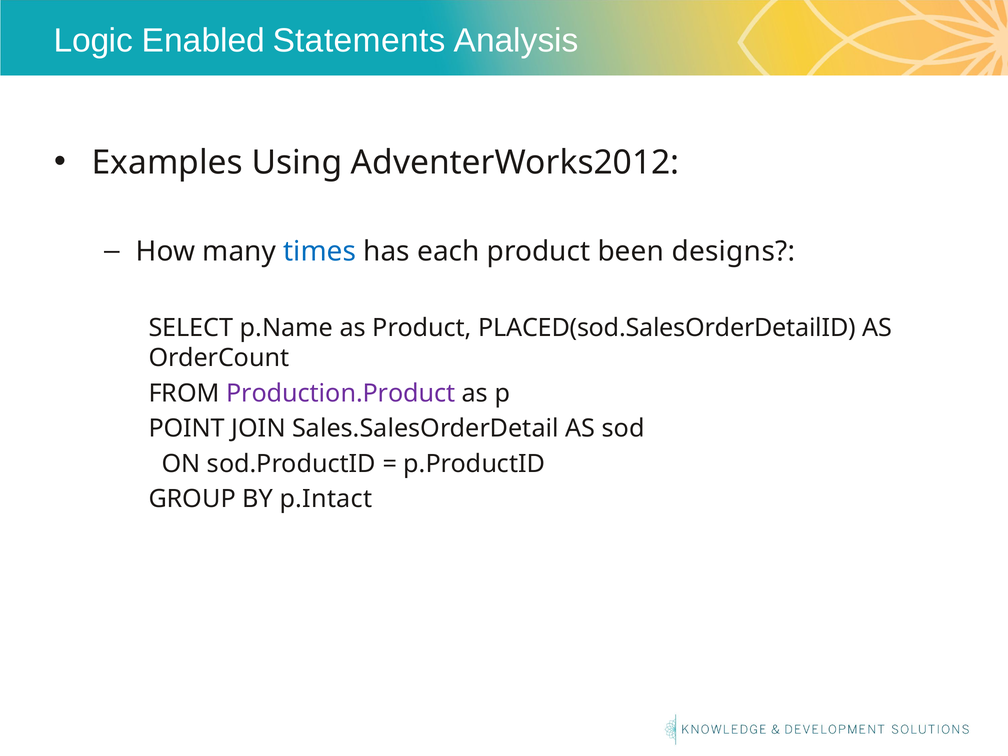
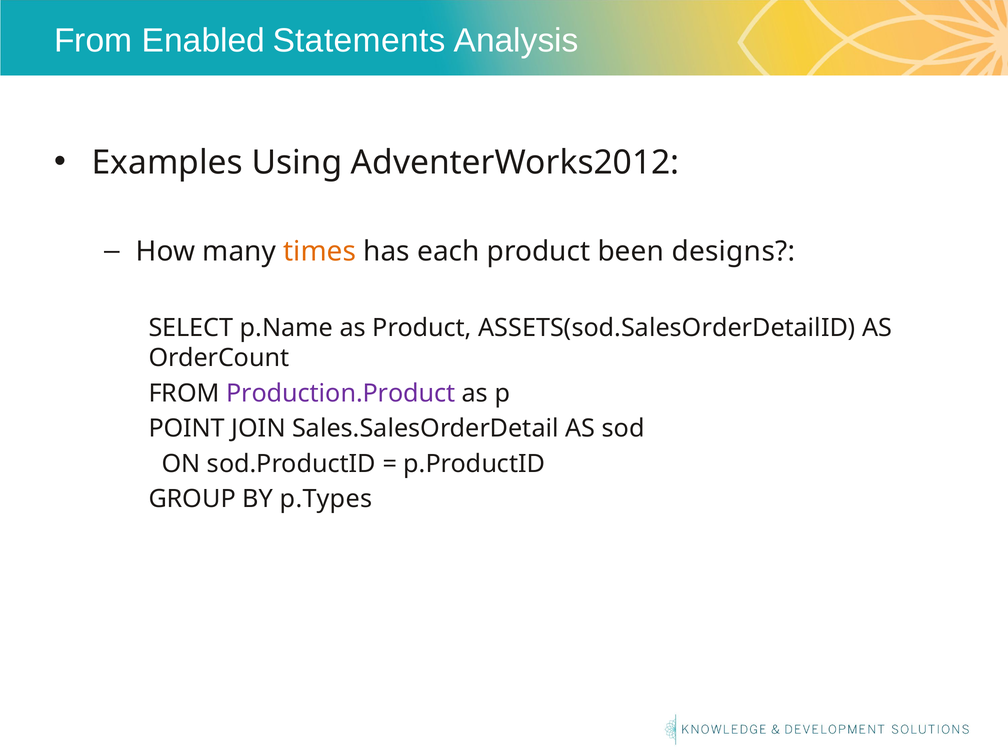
Logic: Logic -> From (93, 41)
times colour: blue -> orange (320, 252)
PLACED(sod.SalesOrderDetailID: PLACED(sod.SalesOrderDetailID -> ASSETS(sod.SalesOrderDetailID (667, 328)
p.Intact: p.Intact -> p.Types (326, 499)
